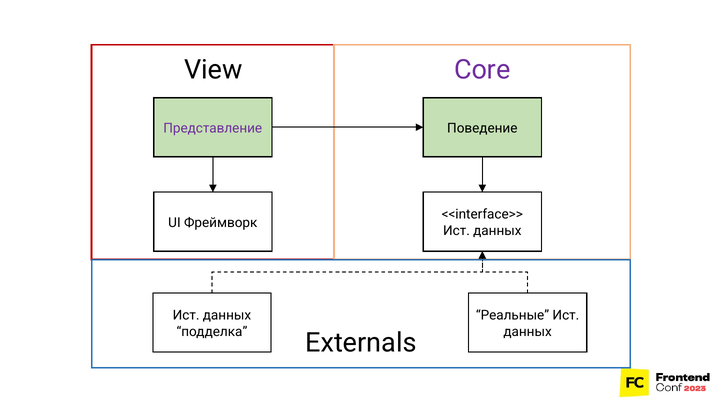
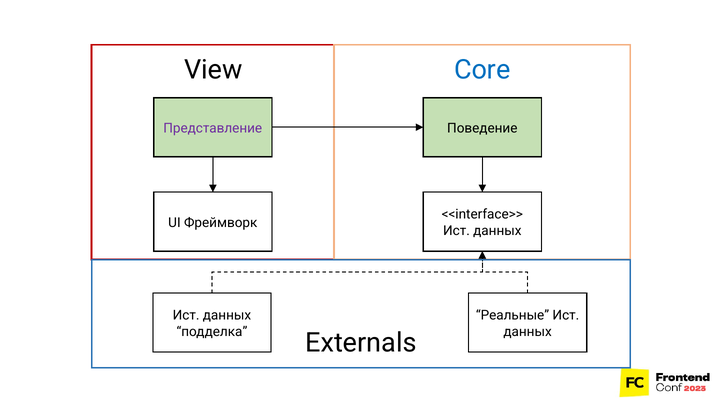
Core colour: purple -> blue (482, 70)
